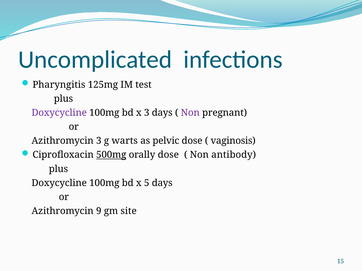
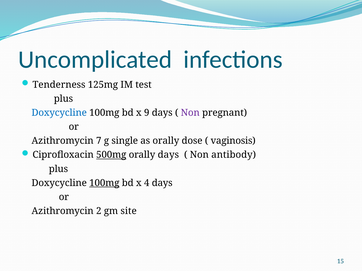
Pharyngitis: Pharyngitis -> Tenderness (59, 85)
Doxycycline colour: purple -> blue (59, 113)
x 3: 3 -> 9 (147, 113)
Azithromycin 3: 3 -> 7 (99, 141)
warts: warts -> single (125, 141)
as pelvic: pelvic -> orally (166, 141)
orally dose: dose -> days (168, 155)
100mg underline: none -> present (104, 183)
5: 5 -> 4 (147, 183)
9: 9 -> 2 (99, 211)
